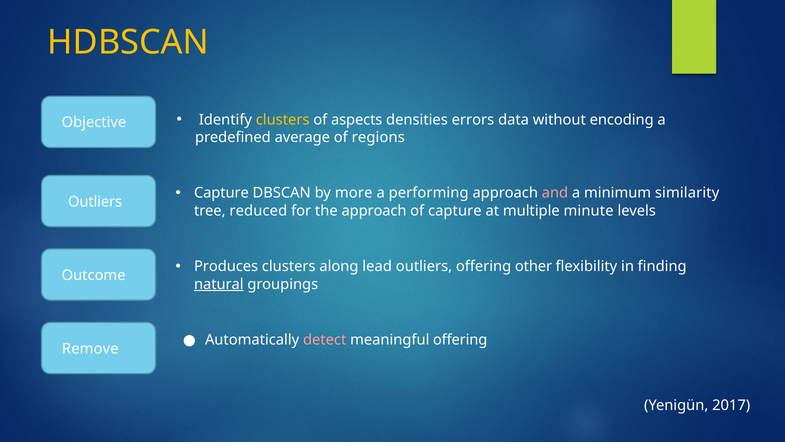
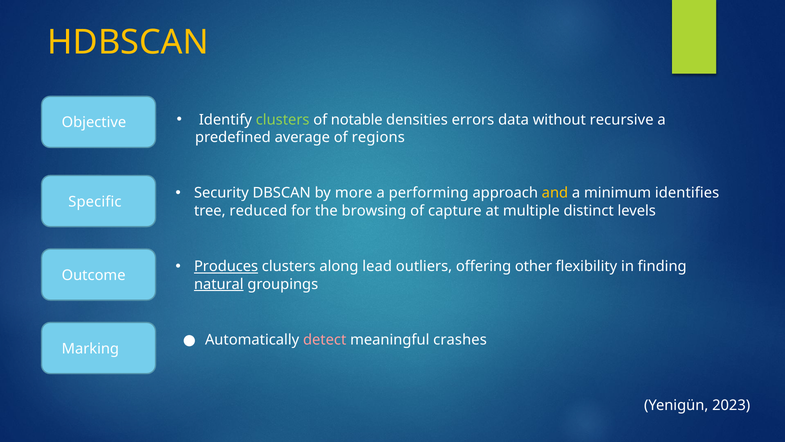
clusters colour: yellow -> light green (283, 120)
aspects: aspects -> notable (357, 120)
encoding: encoding -> recursive (622, 120)
Capture: Capture -> Security (221, 193)
and colour: pink -> yellow (555, 193)
similarity: similarity -> identifies (687, 193)
Outliers: Outliers -> Specific (95, 202)
the approach: approach -> browsing (374, 211)
minute: minute -> distinct (589, 211)
Produces underline: none -> present (226, 266)
meaningful offering: offering -> crashes (460, 340)
Remove: Remove -> Marking (90, 349)
2017: 2017 -> 2023 (731, 405)
